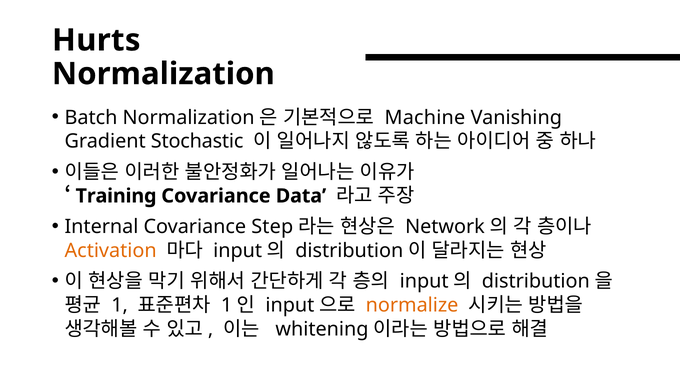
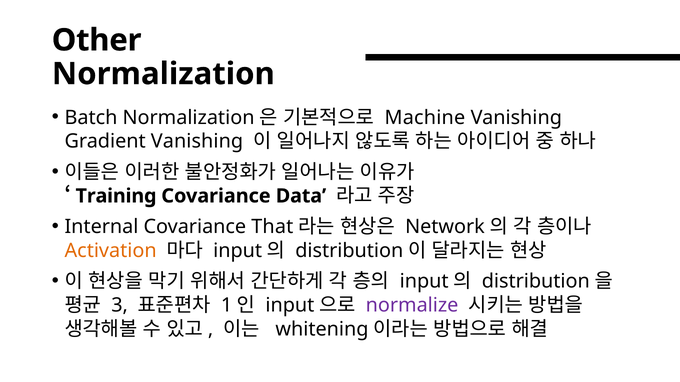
Hurts: Hurts -> Other (97, 40)
Gradient Stochastic: Stochastic -> Vanishing (197, 141)
Step: Step -> That (272, 227)
1: 1 -> 3 (120, 306)
normalize colour: orange -> purple (412, 306)
